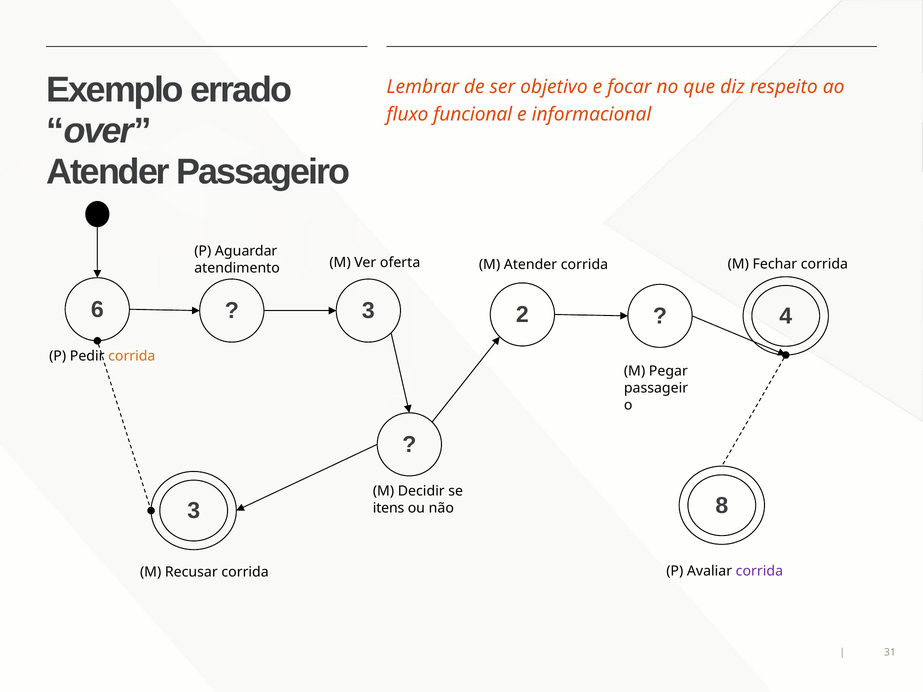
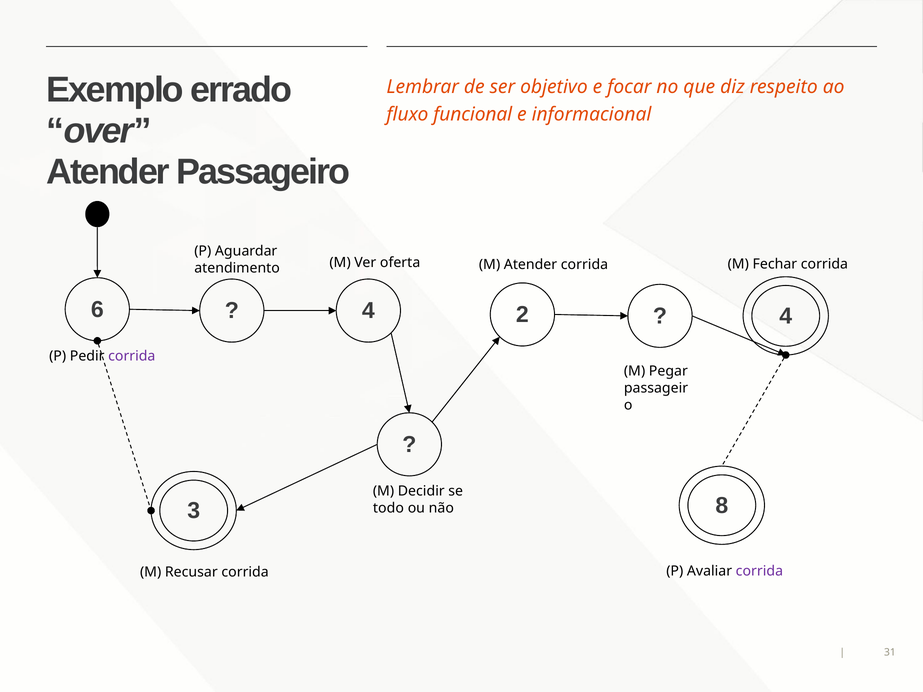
6 3: 3 -> 4 (368, 311)
corrida colour: orange -> purple (132, 356)
itens: itens -> todo (388, 508)
